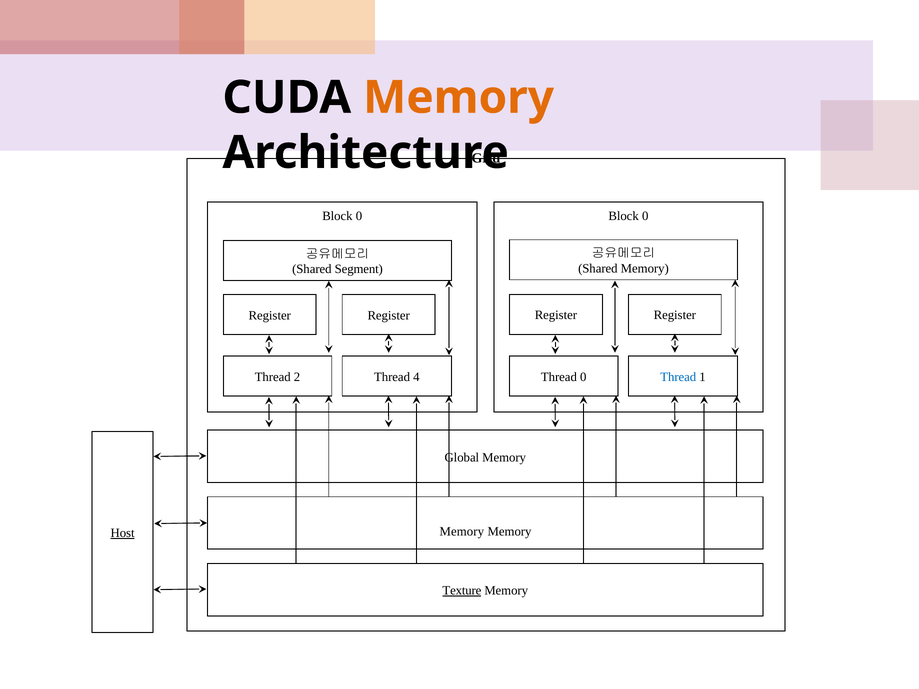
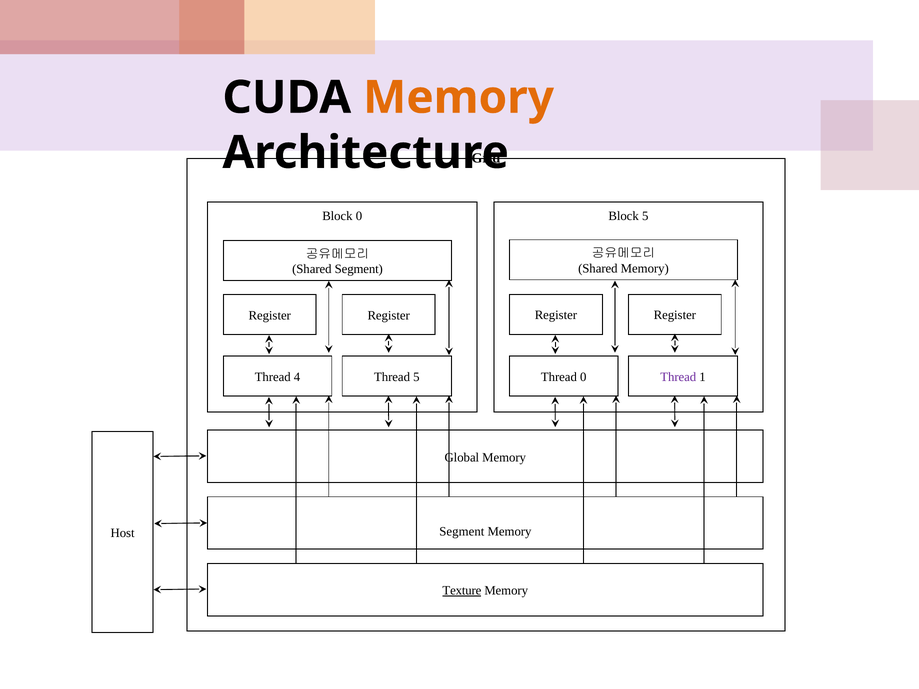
0: 0 -> 5 (645, 216)
Thread colour: blue -> purple (678, 377)
2: 2 -> 4 (297, 377)
Thread 4: 4 -> 5 (416, 377)
Memory: Memory -> Segment (462, 532)
Host underline: present -> none (123, 533)
